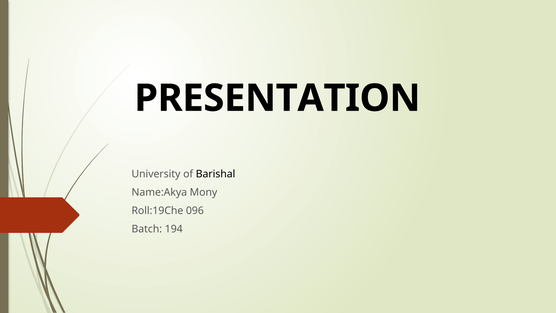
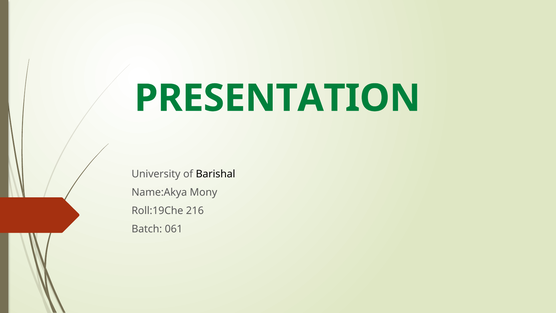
PRESENTATION colour: black -> green (277, 98)
096: 096 -> 216 (195, 211)
194: 194 -> 061 (174, 229)
